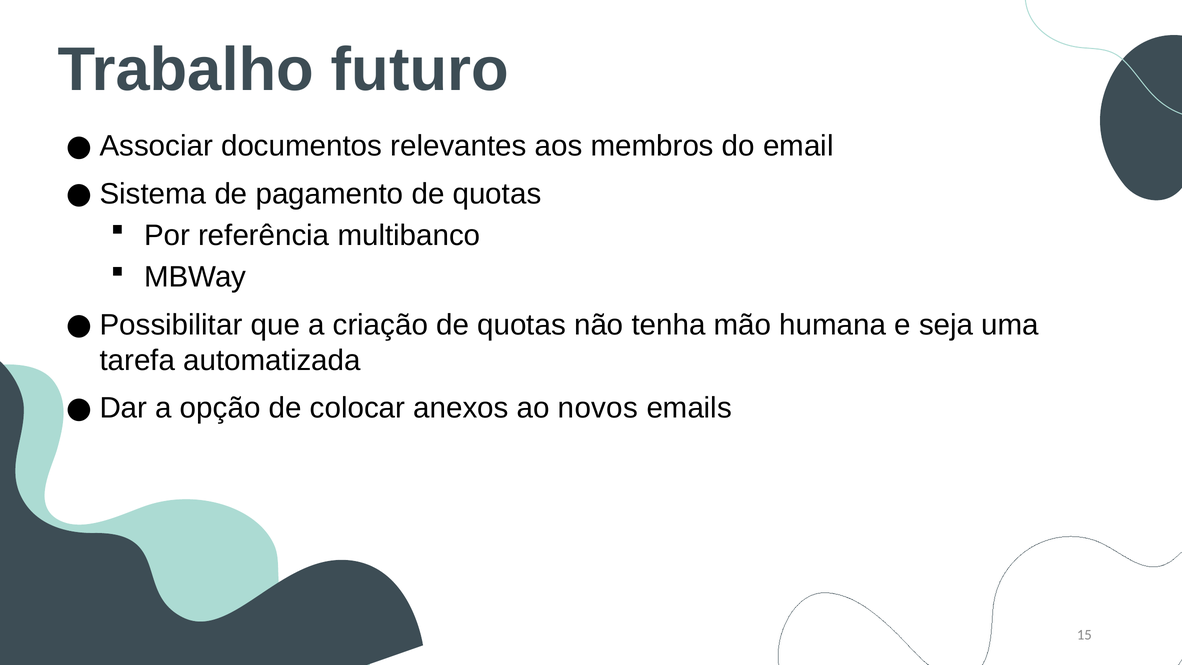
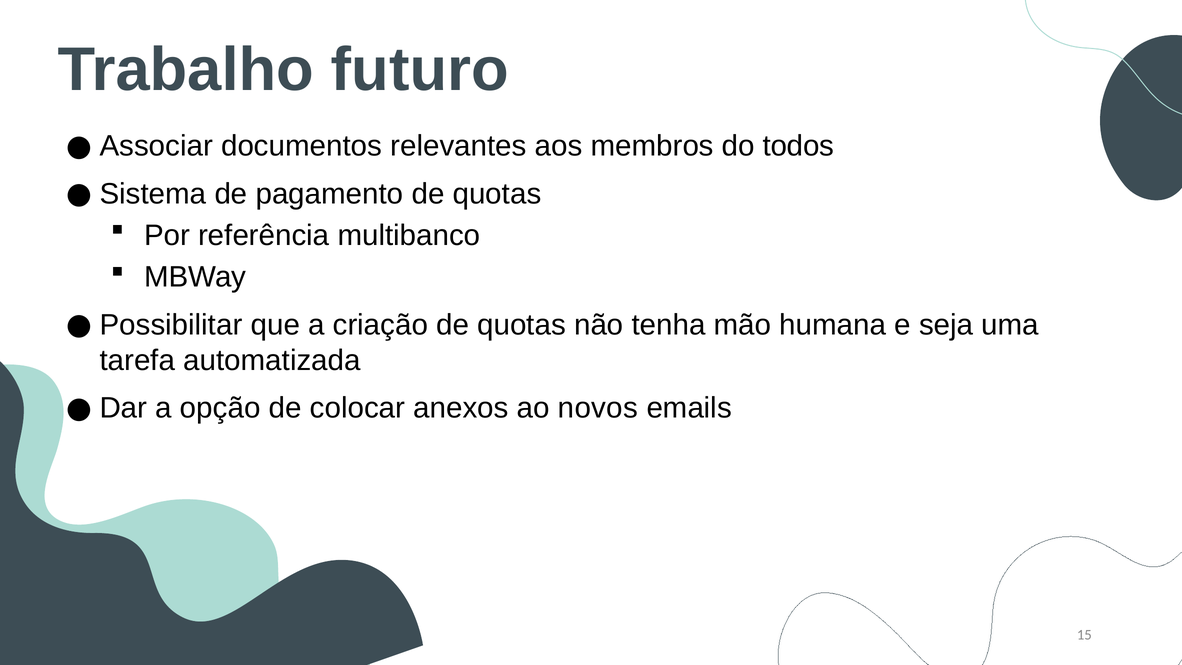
email: email -> todos (798, 146)
